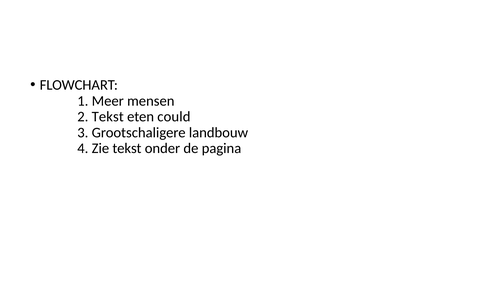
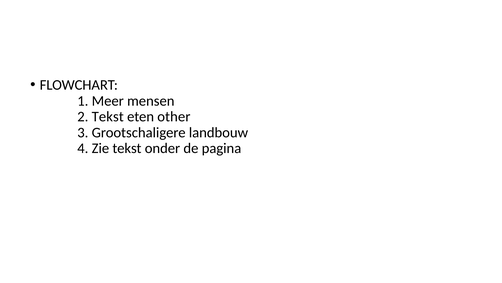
could: could -> other (174, 117)
